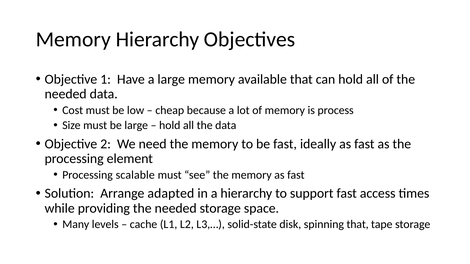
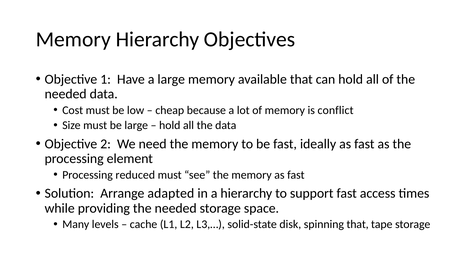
process: process -> conflict (336, 110)
scalable: scalable -> reduced (135, 175)
